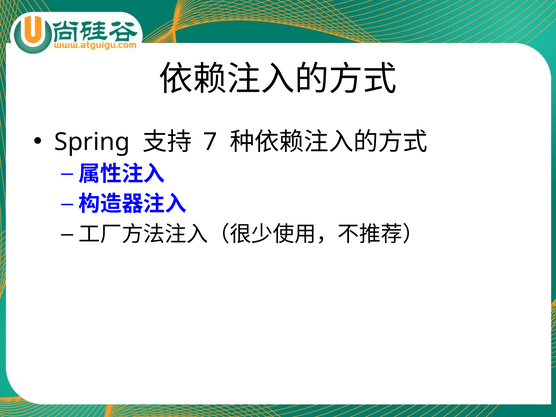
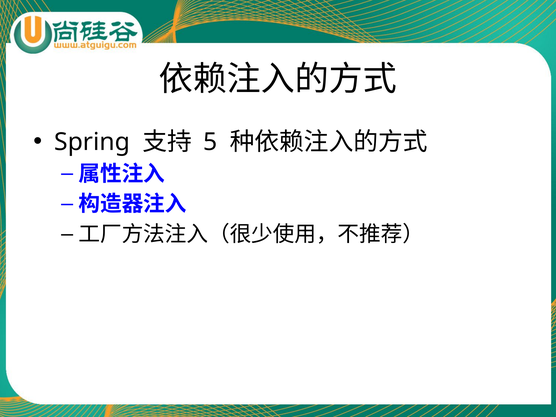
7: 7 -> 5 (210, 142)
